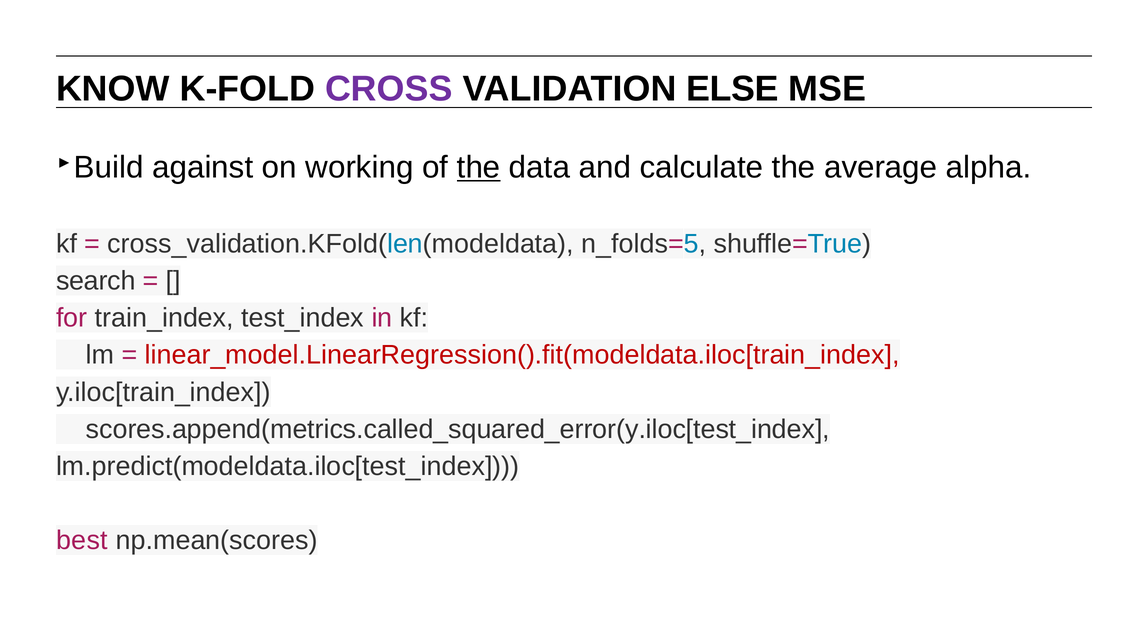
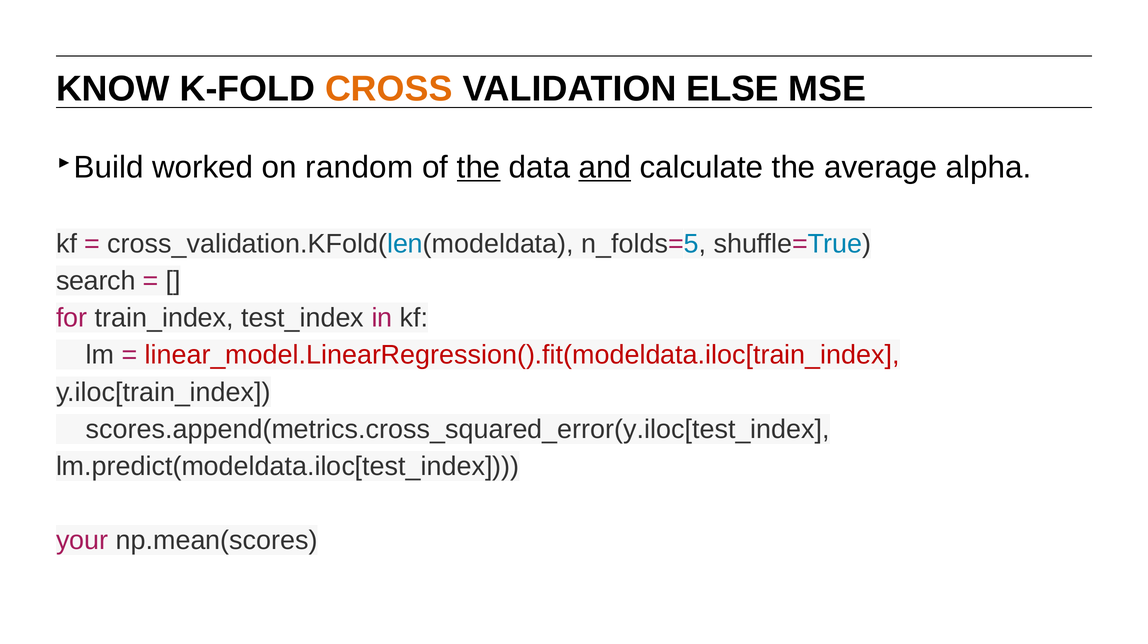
CROSS colour: purple -> orange (389, 89)
against: against -> worked (203, 167)
working: working -> random (359, 167)
and underline: none -> present (605, 167)
scores.append(metrics.called_squared_error(y.iloc[test_index: scores.append(metrics.called_squared_error(y.iloc[test_index -> scores.append(metrics.cross_squared_error(y.iloc[test_index (458, 430)
best: best -> your (82, 541)
